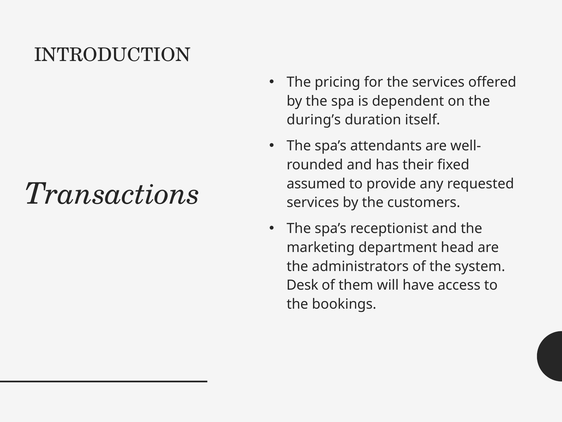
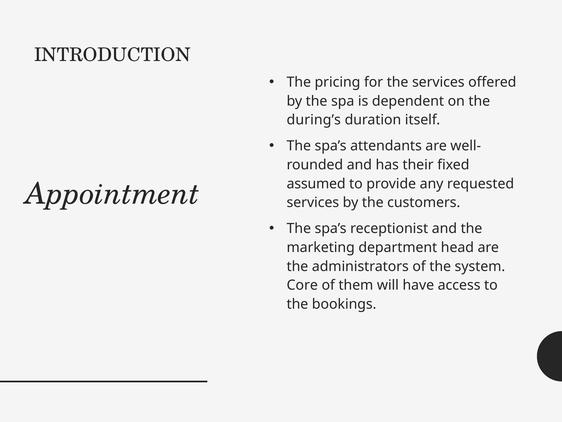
Transactions: Transactions -> Appointment (112, 194)
Desk: Desk -> Core (302, 285)
